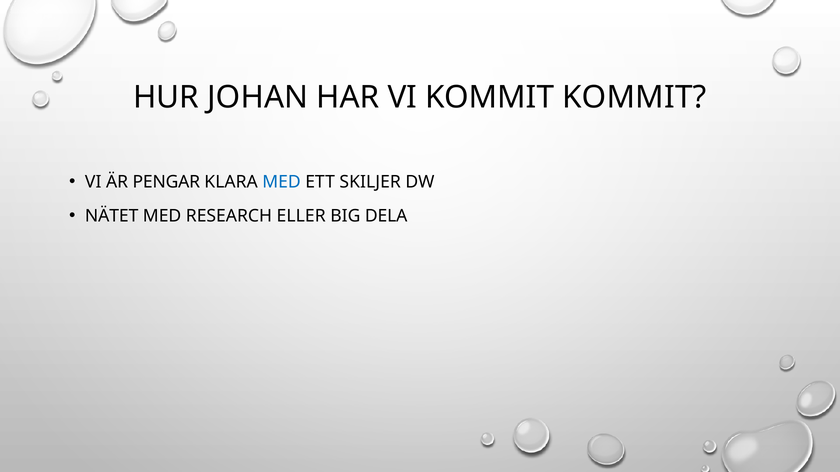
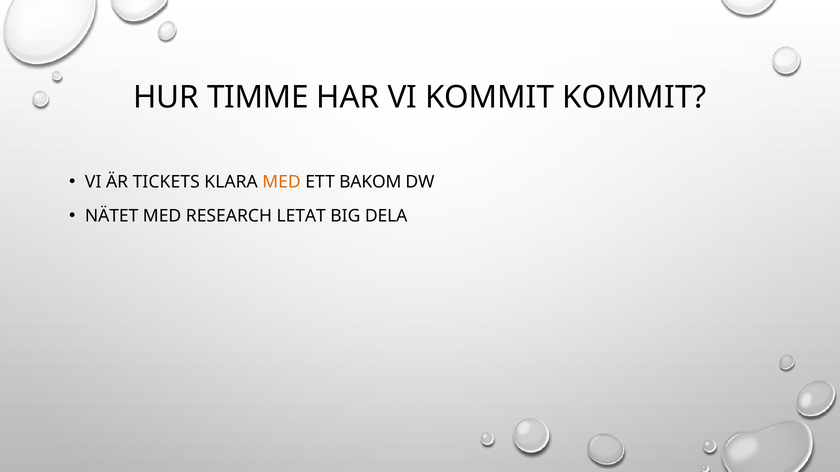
JOHAN: JOHAN -> TIMME (258, 97)
PENGAR: PENGAR -> TICKETS (166, 182)
MED colour: blue -> orange (282, 182)
SKILJER: SKILJER -> BAKOM (370, 182)
ELLER: ELLER -> LETAT (301, 216)
